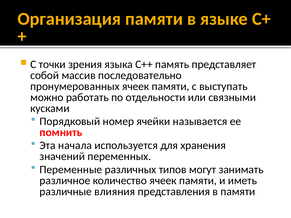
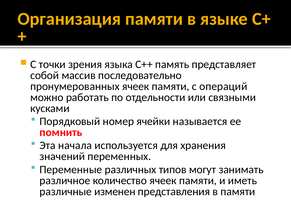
выступать: выступать -> операций (223, 86)
влияния: влияния -> изменен (115, 192)
